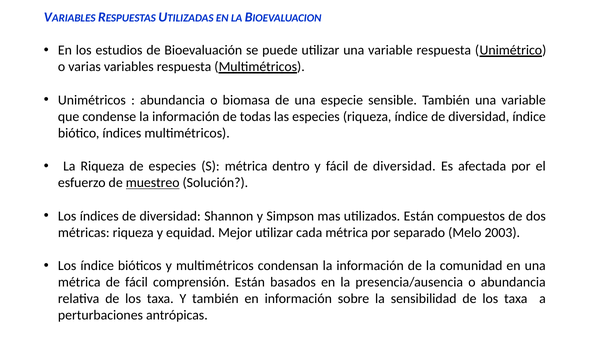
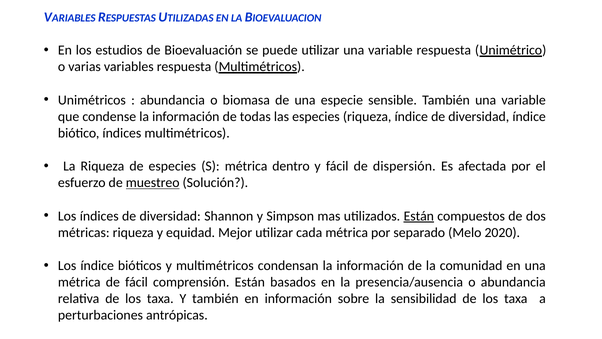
fácil de diversidad: diversidad -> dispersión (404, 166)
Están underline: none -> present (419, 216)
2003: 2003 -> 2020 (502, 232)
